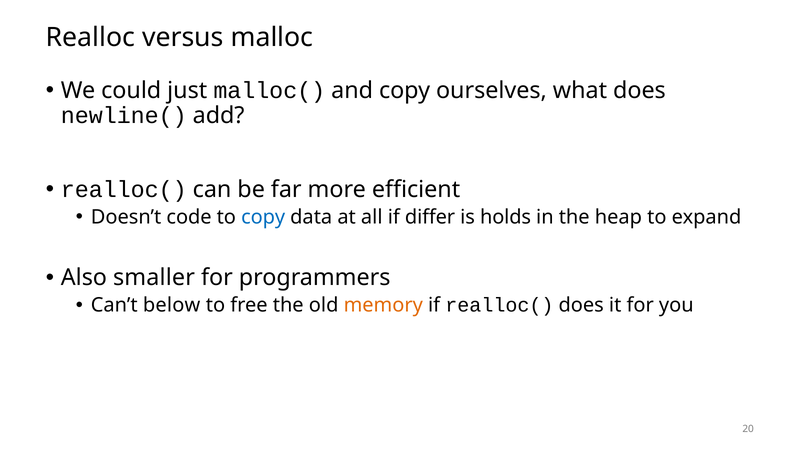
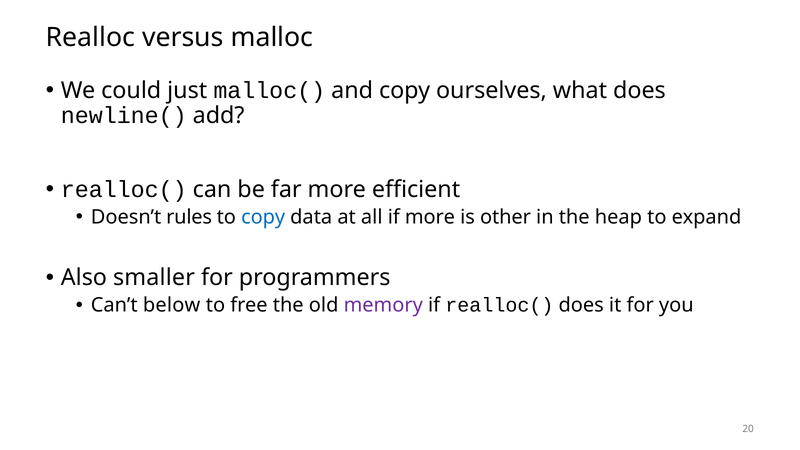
code: code -> rules (189, 217)
if differ: differ -> more (430, 217)
holds: holds -> other (505, 217)
memory colour: orange -> purple (383, 305)
